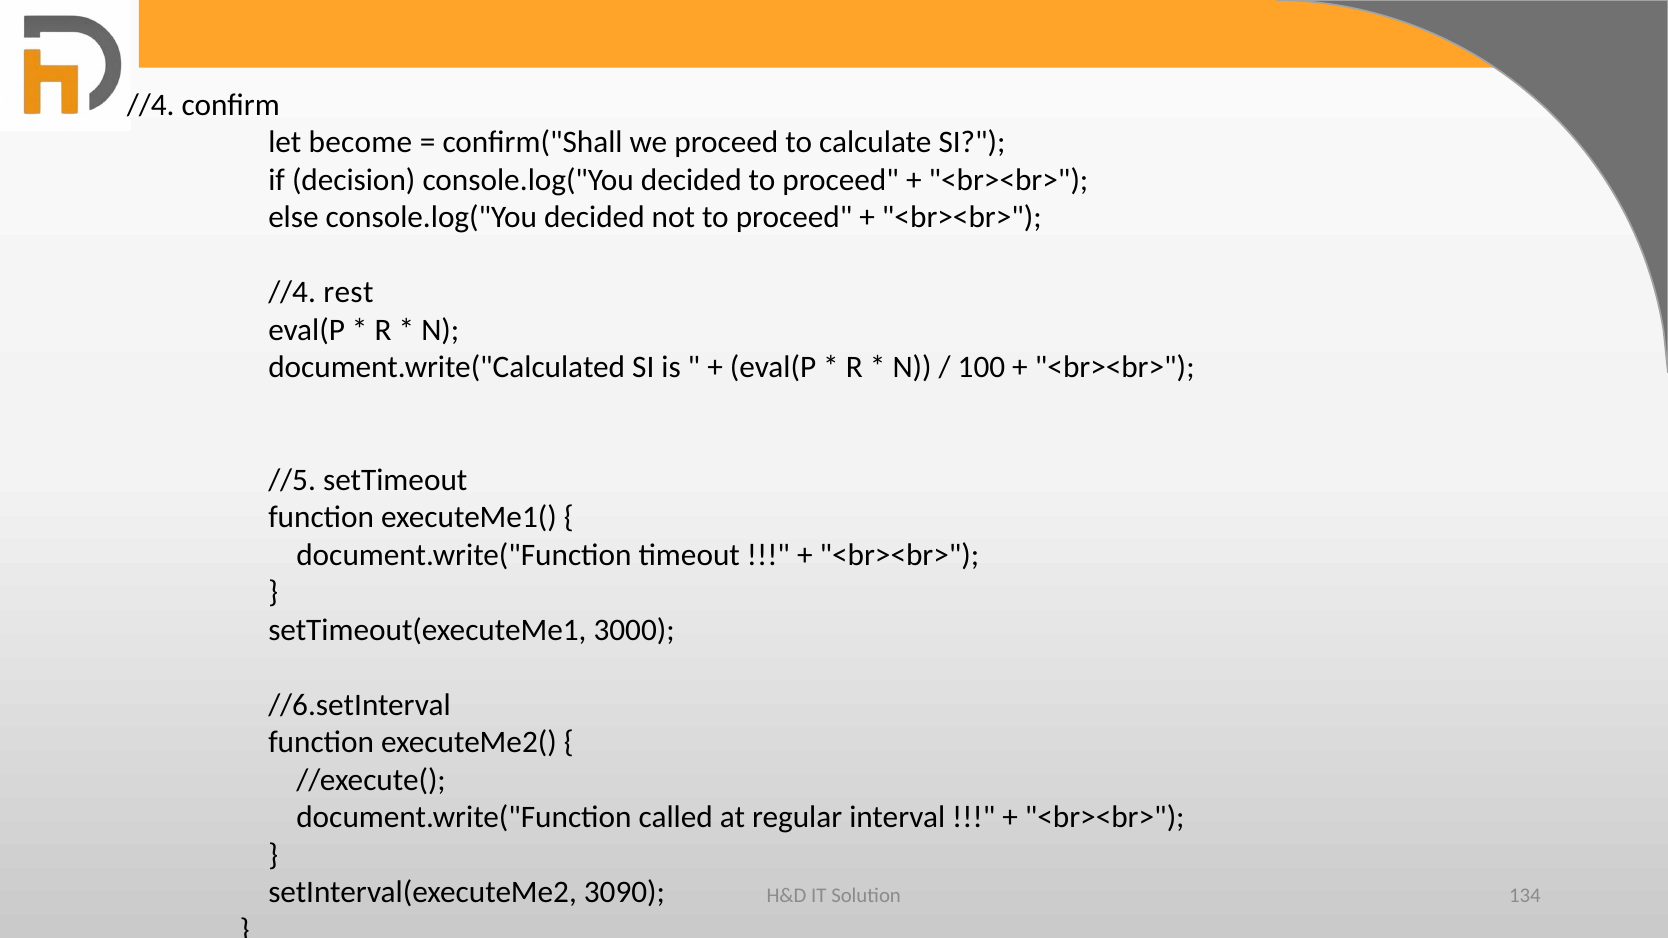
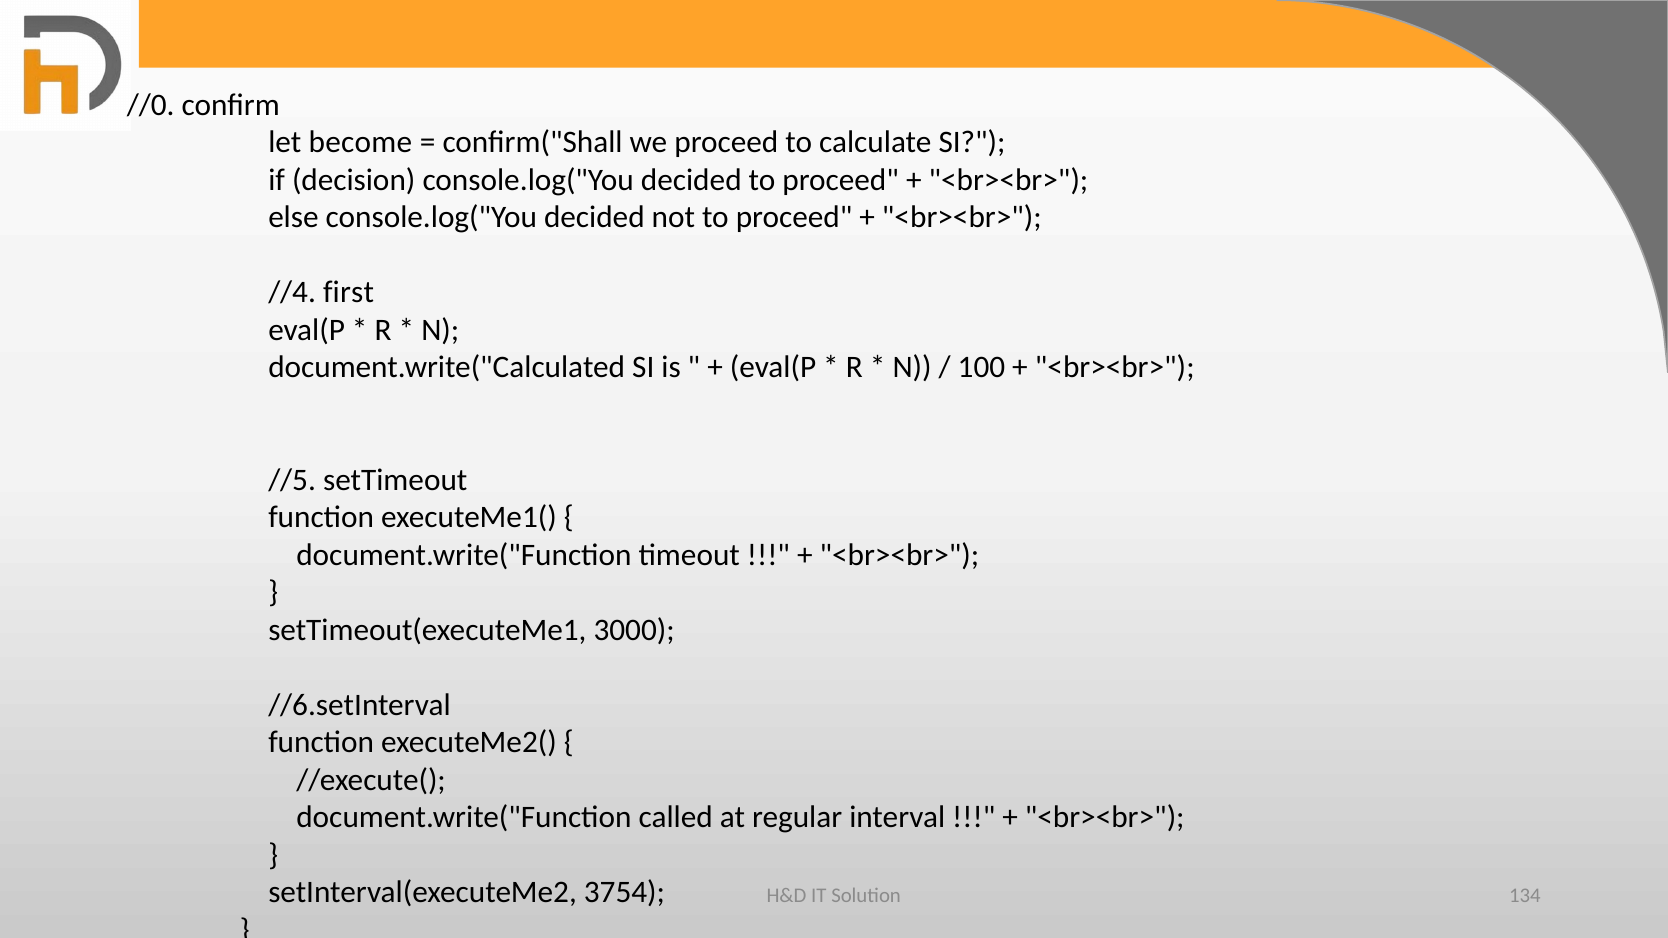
//4: //4 -> //0 (151, 105)
rest: rest -> first (348, 292)
3090: 3090 -> 3754 (624, 893)
